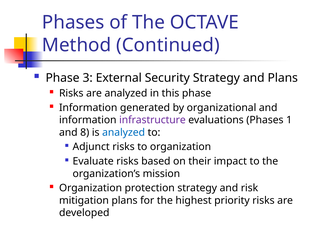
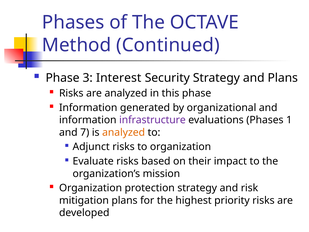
External: External -> Interest (119, 78)
8: 8 -> 7 (85, 132)
analyzed colour: blue -> orange (124, 132)
